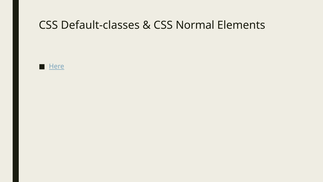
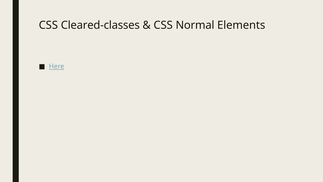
Default-classes: Default-classes -> Cleared-classes (100, 25)
